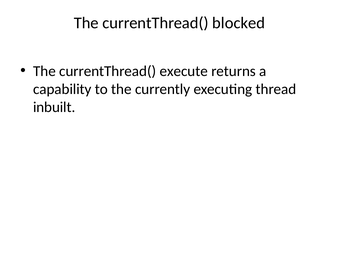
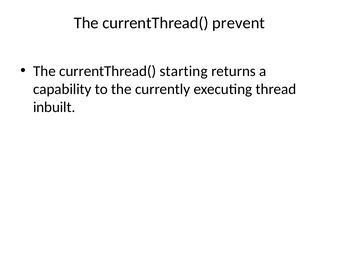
blocked: blocked -> prevent (239, 23)
execute: execute -> starting (184, 71)
